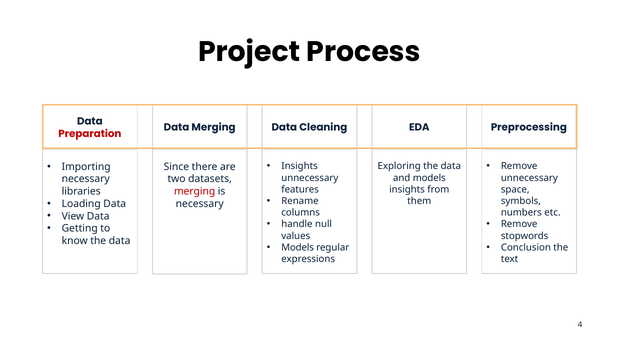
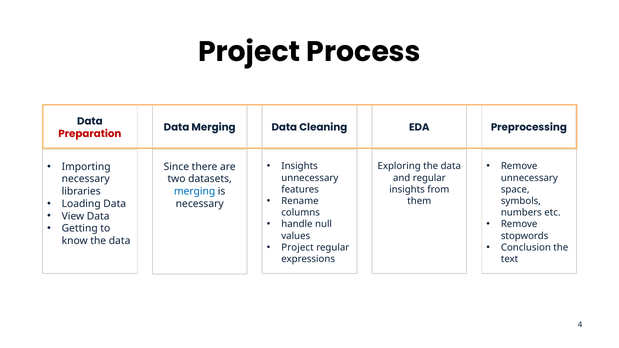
and models: models -> regular (429, 178)
merging colour: red -> blue (195, 192)
Models: Models -> Project (298, 248)
